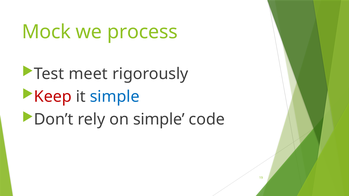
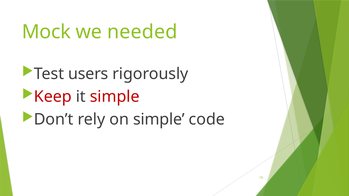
process: process -> needed (142, 32)
meet: meet -> users (88, 74)
simple colour: blue -> red (115, 97)
